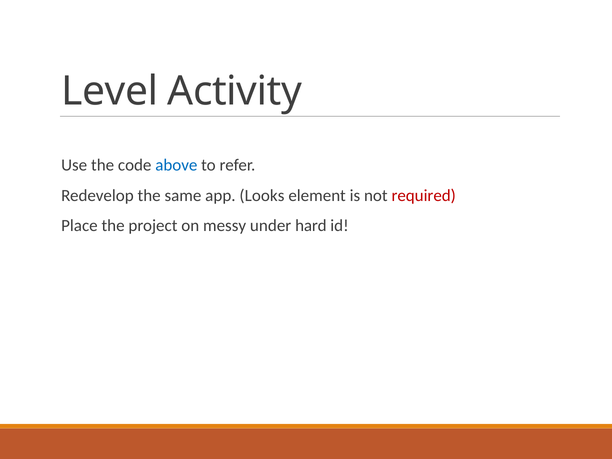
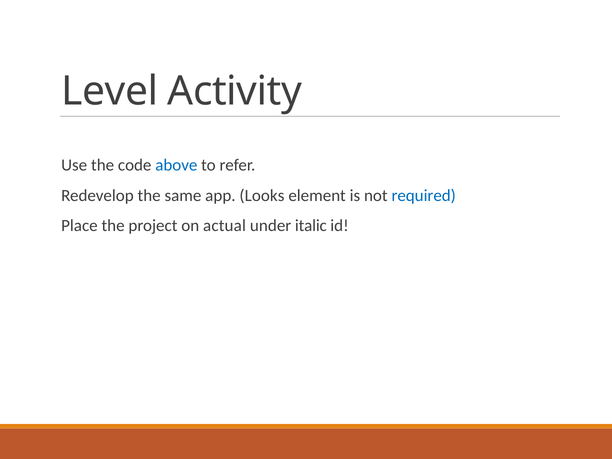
required colour: red -> blue (424, 195)
messy: messy -> actual (225, 226)
hard: hard -> italic (311, 226)
